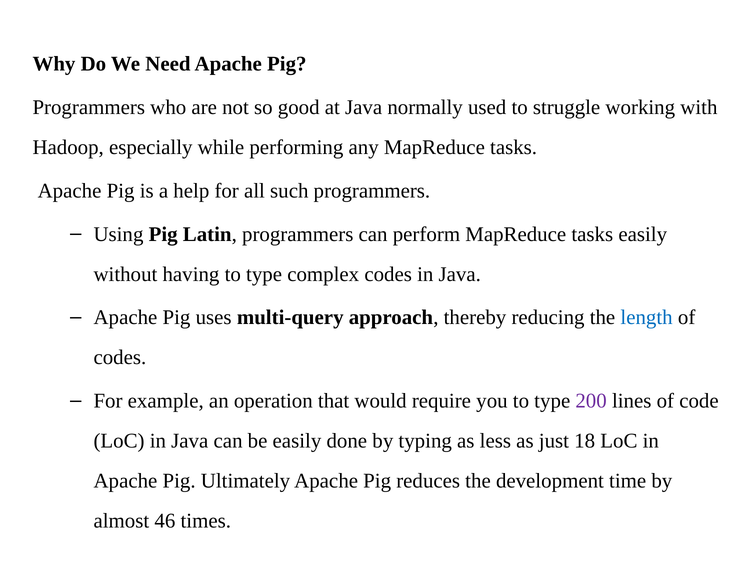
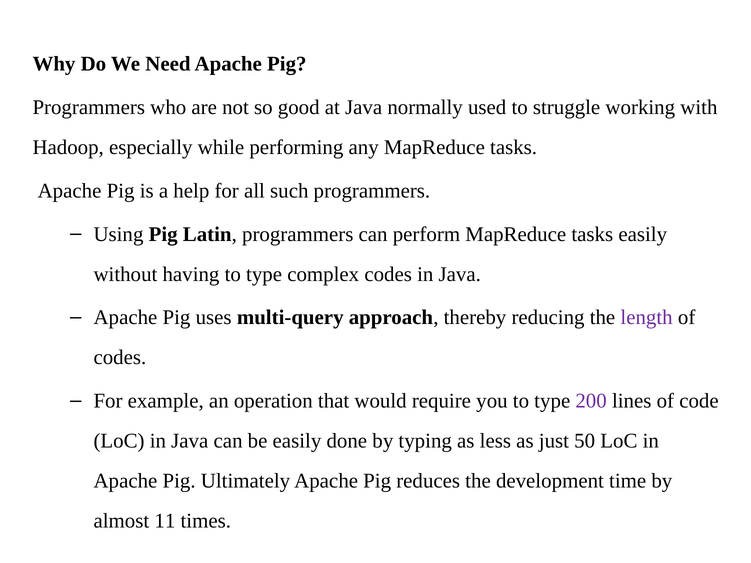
length colour: blue -> purple (647, 318)
18: 18 -> 50 (585, 441)
46: 46 -> 11 (165, 521)
